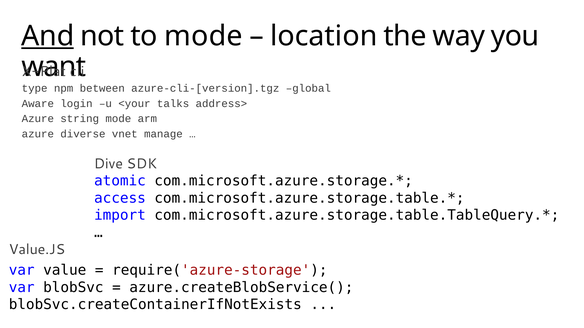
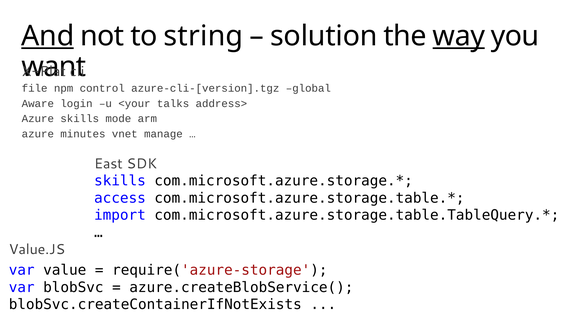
to mode: mode -> string (203, 36)
location: location -> solution (324, 36)
way underline: none -> present (459, 36)
type: type -> file (35, 89)
between: between -> control (102, 89)
Azure string: string -> skills (80, 119)
diverse: diverse -> minutes (83, 134)
Dive: Dive -> East (108, 164)
atomic: atomic -> skills (120, 181)
